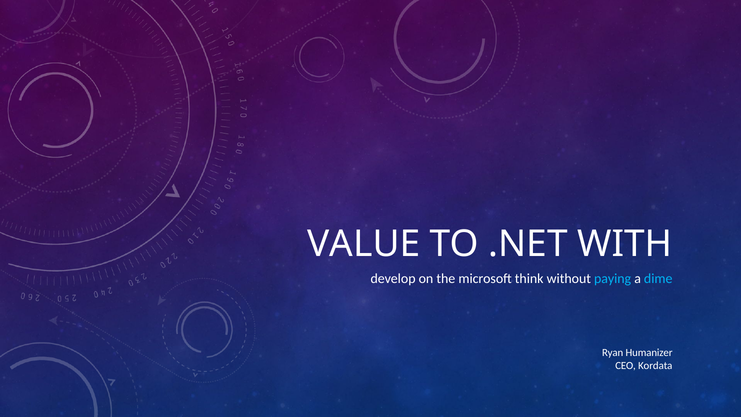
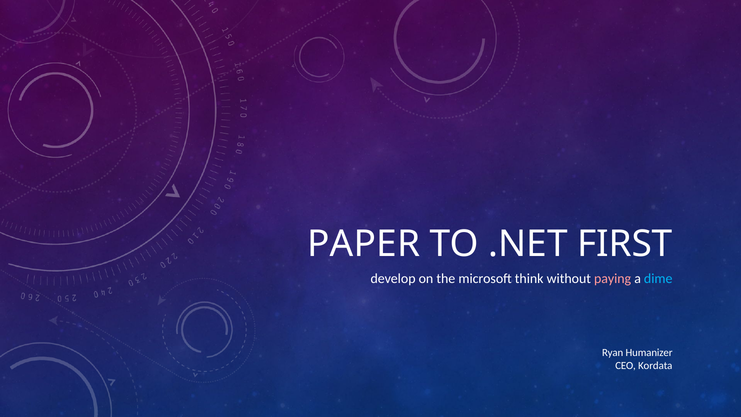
VALUE: VALUE -> PAPER (364, 244)
WITH: WITH -> FIRST (625, 244)
paying colour: light blue -> pink (613, 279)
